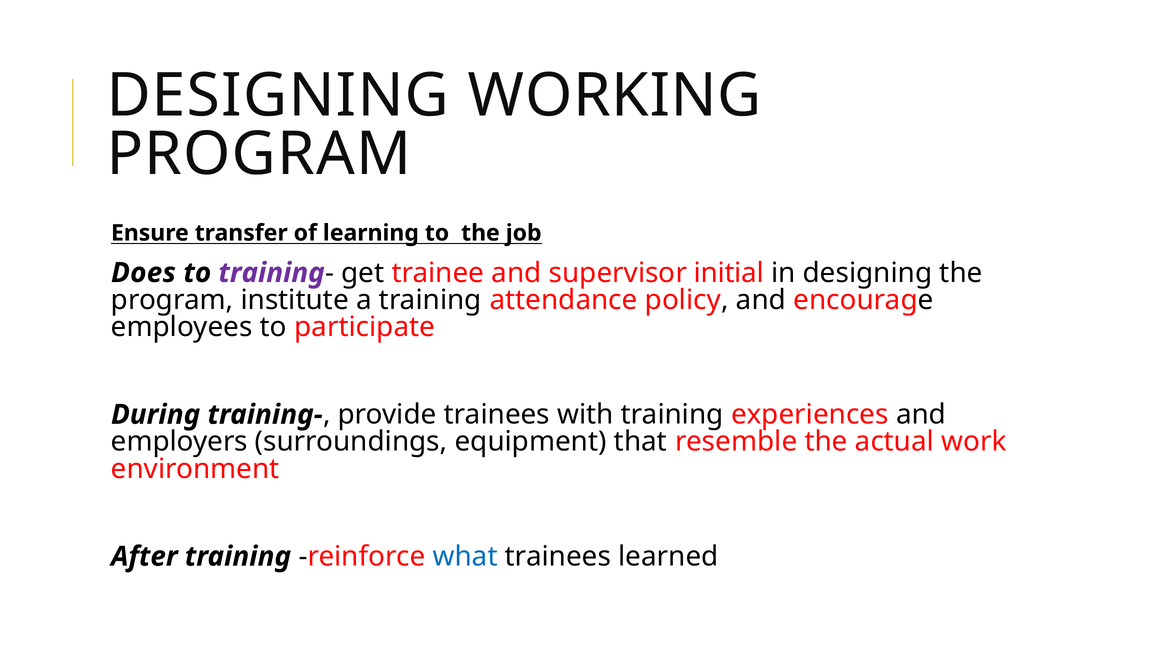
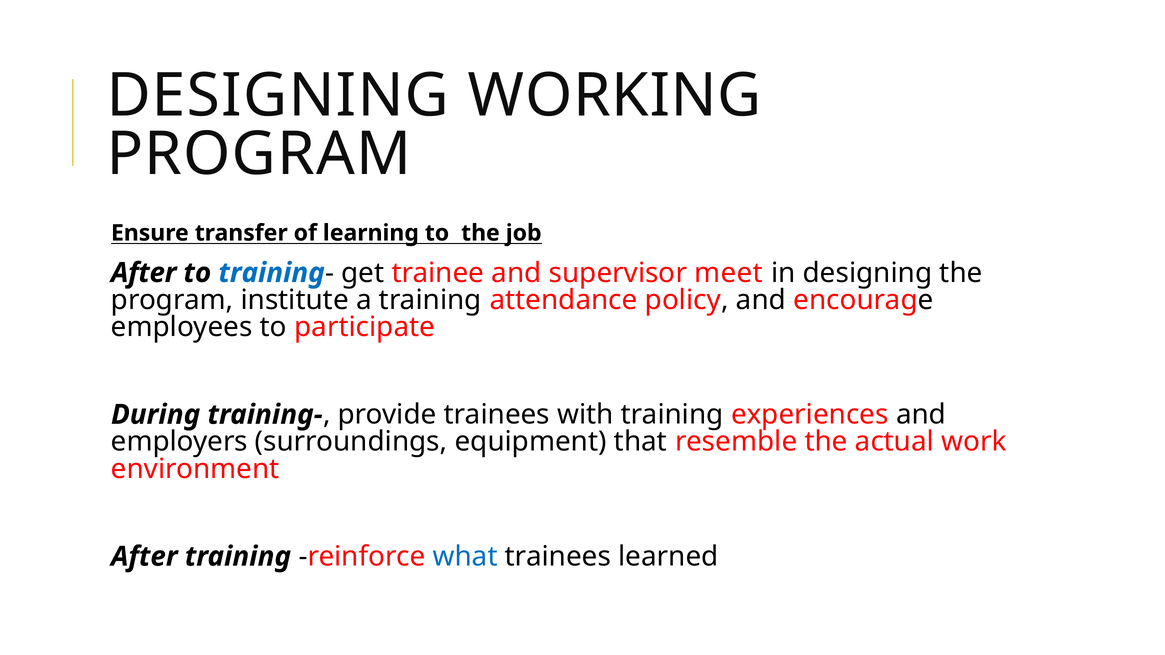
Does: Does -> After (144, 273)
training colour: purple -> blue (272, 273)
initial: initial -> meet (729, 273)
